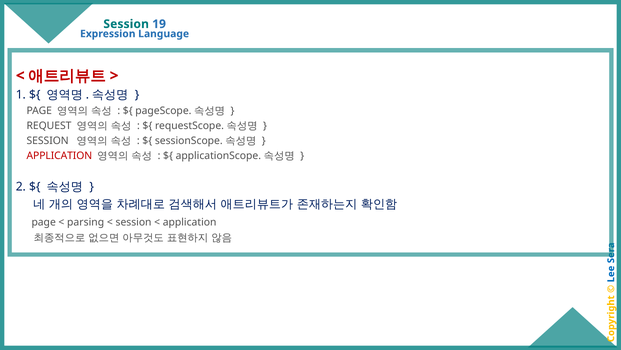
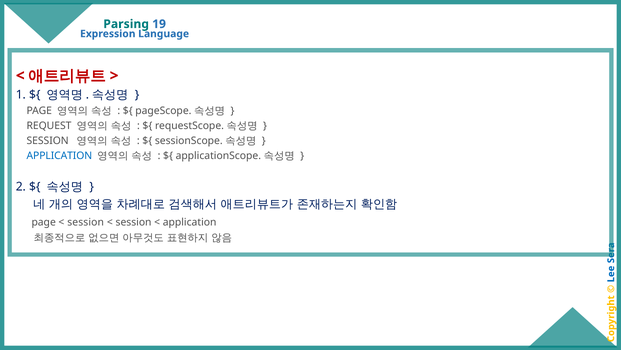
Session: Session -> Parsing (126, 24)
APPLICATION colour: red -> blue (59, 155)
parsing: parsing -> session (86, 222)
